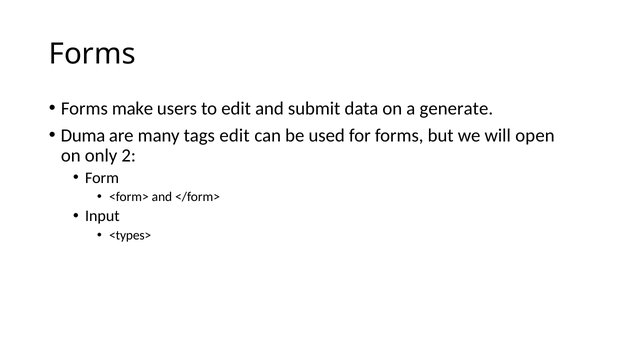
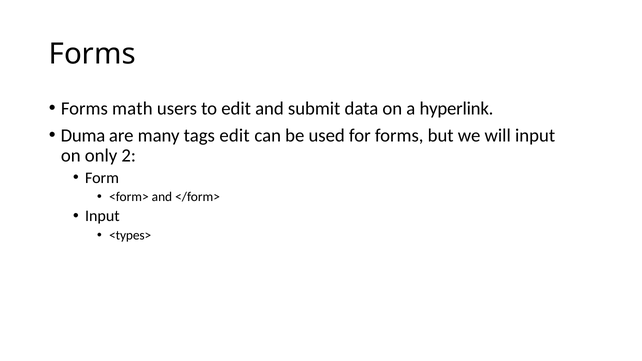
make: make -> math (132, 109)
generate: generate -> hyperlink (456, 109)
will open: open -> input (535, 135)
